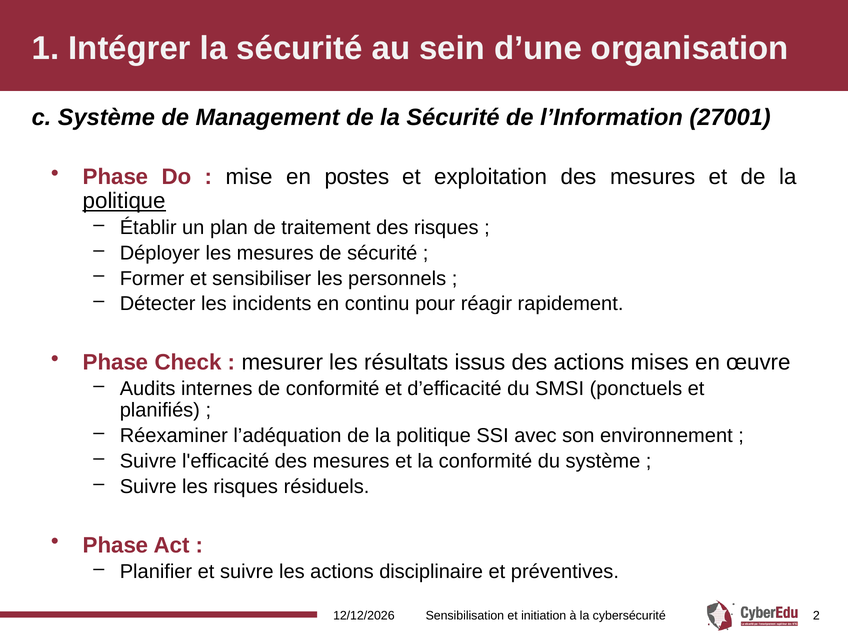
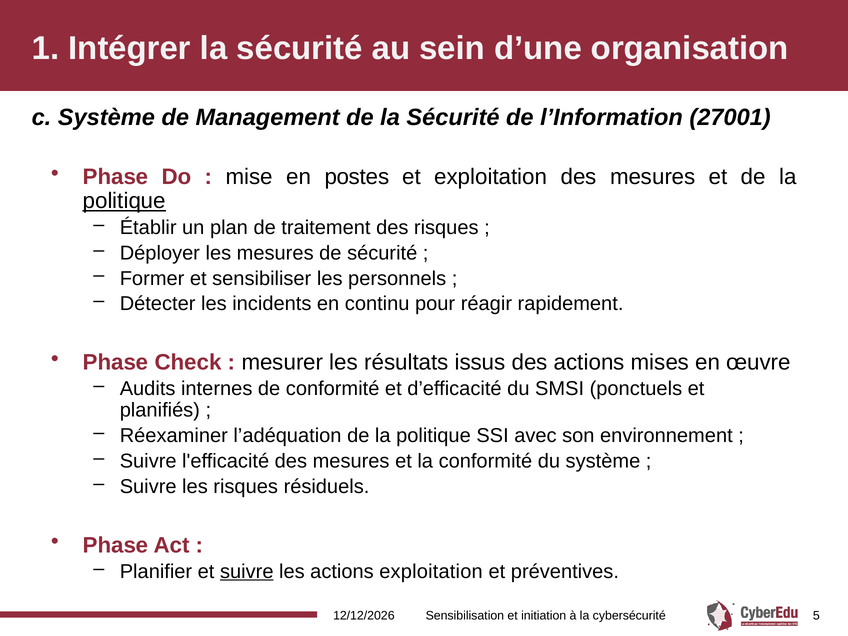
suivre underline: none -> present (247, 572)
actions disciplinaire: disciplinaire -> exploitation (431, 572)
2: 2 -> 5 (816, 616)
